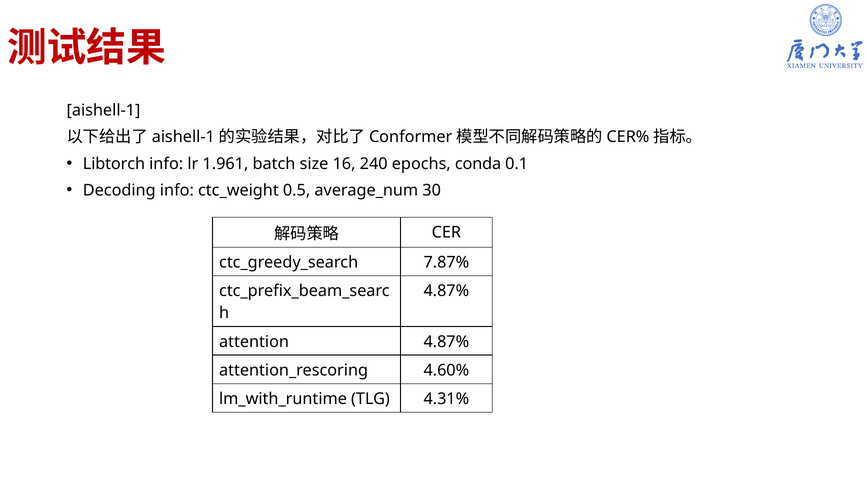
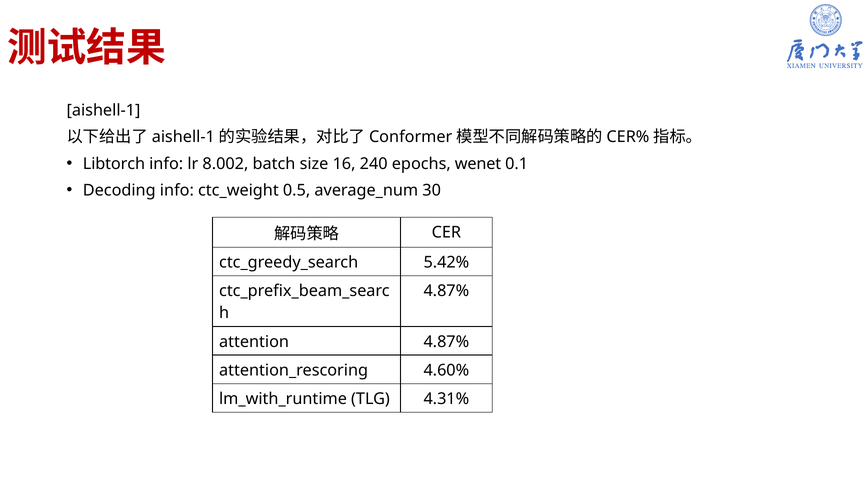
1.961: 1.961 -> 8.002 (225, 164)
conda: conda -> wenet (478, 164)
7.87%: 7.87% -> 5.42% (446, 263)
